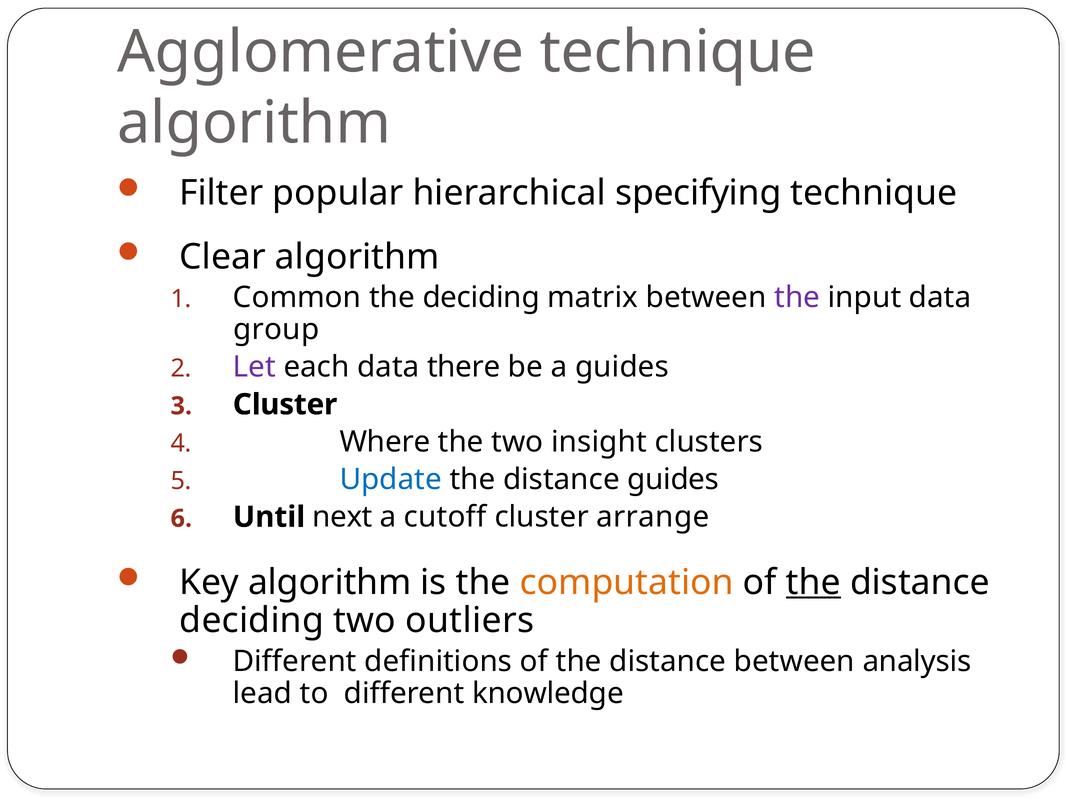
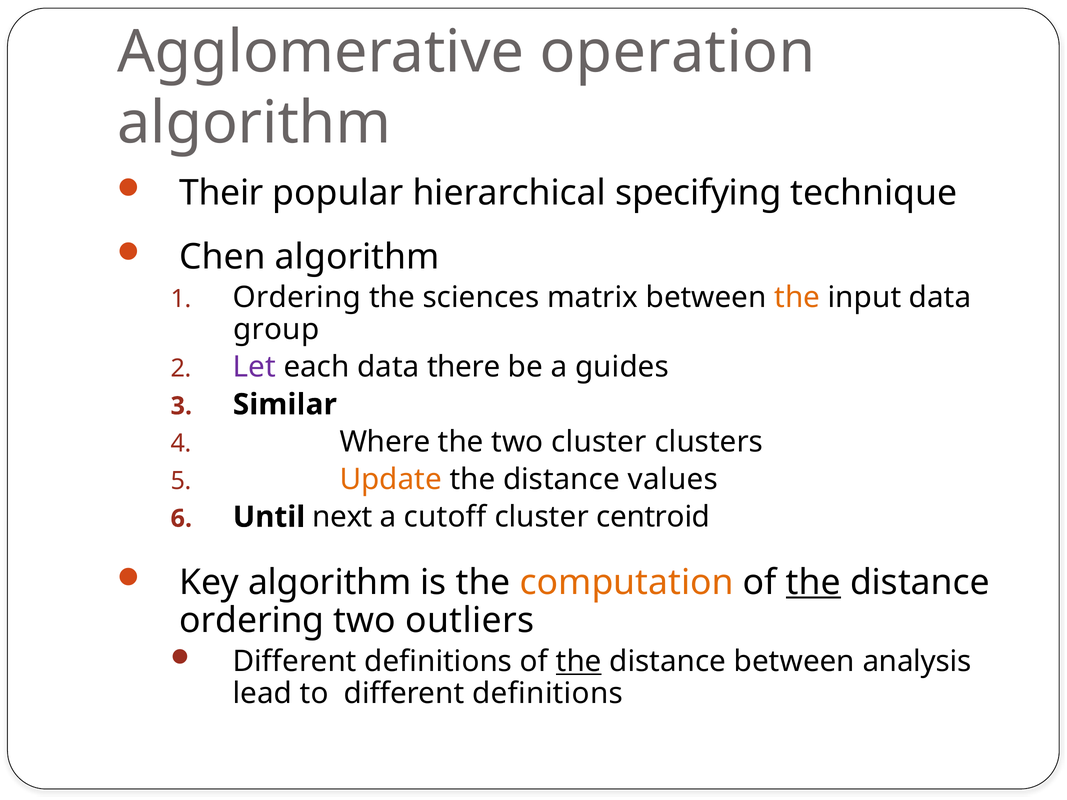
Agglomerative technique: technique -> operation (677, 52)
Filter: Filter -> Their (221, 193)
Clear: Clear -> Chen (223, 257)
Common: Common -> Ordering (297, 298)
the deciding: deciding -> sciences (481, 298)
the colour: purple -> orange (797, 298)
Cluster: Cluster -> Similar (285, 405)
two insight: insight -> cluster (599, 442)
Update colour: blue -> orange (391, 480)
distance guides: guides -> values (673, 480)
arrange: arrange -> centroid (653, 517)
deciding: deciding -> ordering (252, 621)
the underline: none -> present (579, 662)
to different knowledge: knowledge -> definitions (548, 694)
